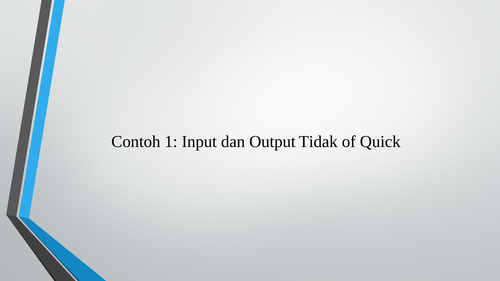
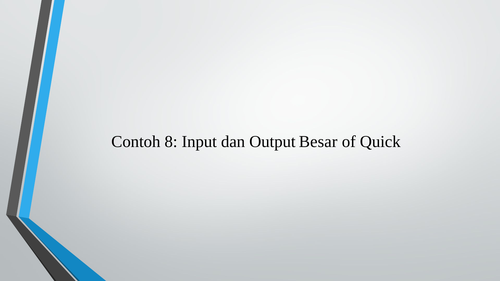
1: 1 -> 8 (171, 142)
Tidak: Tidak -> Besar (318, 142)
